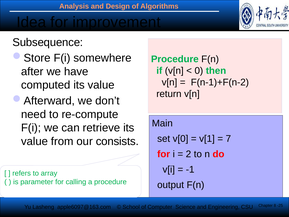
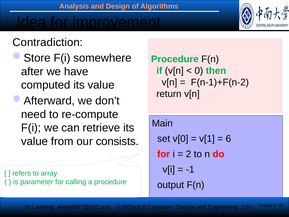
Subsequence: Subsequence -> Contradiction (48, 42)
7: 7 -> 6 (228, 138)
